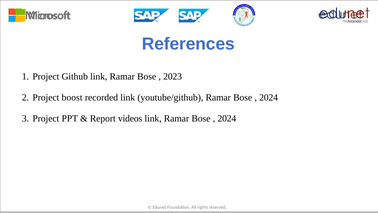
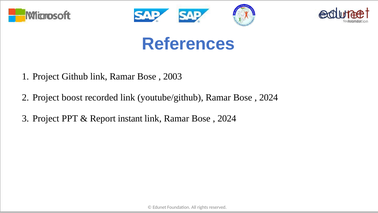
2023: 2023 -> 2003 (173, 76)
videos: videos -> instant (130, 118)
